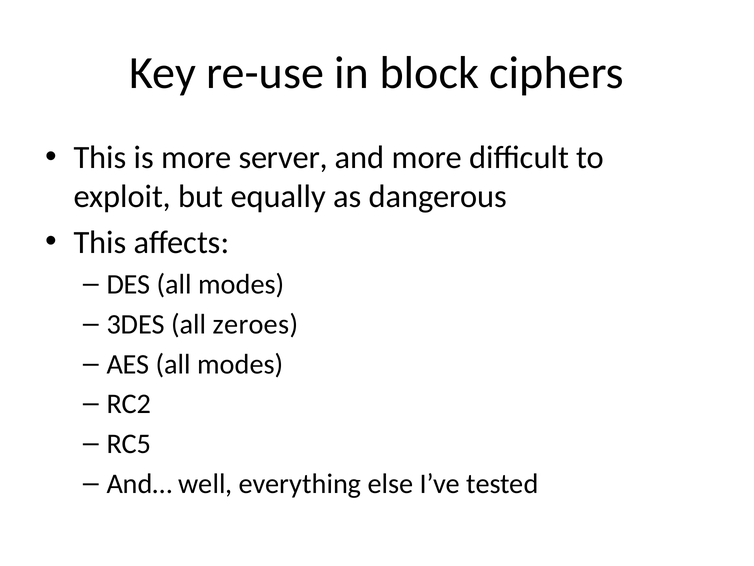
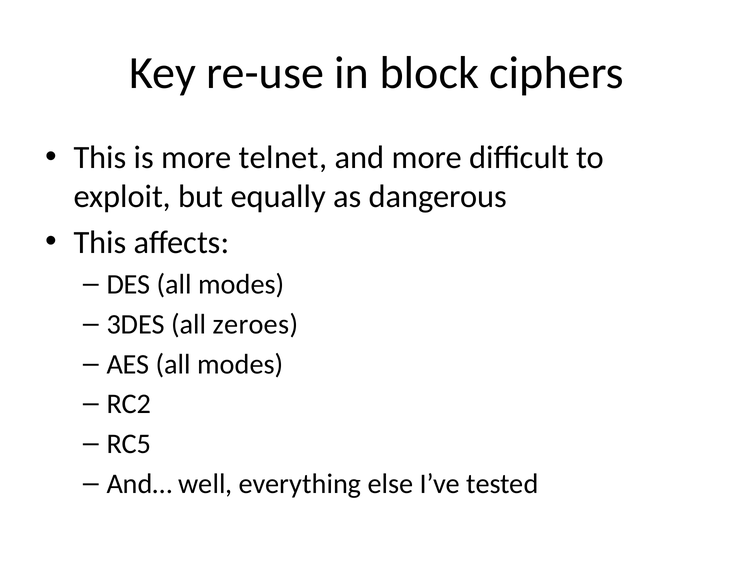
server: server -> telnet (283, 157)
